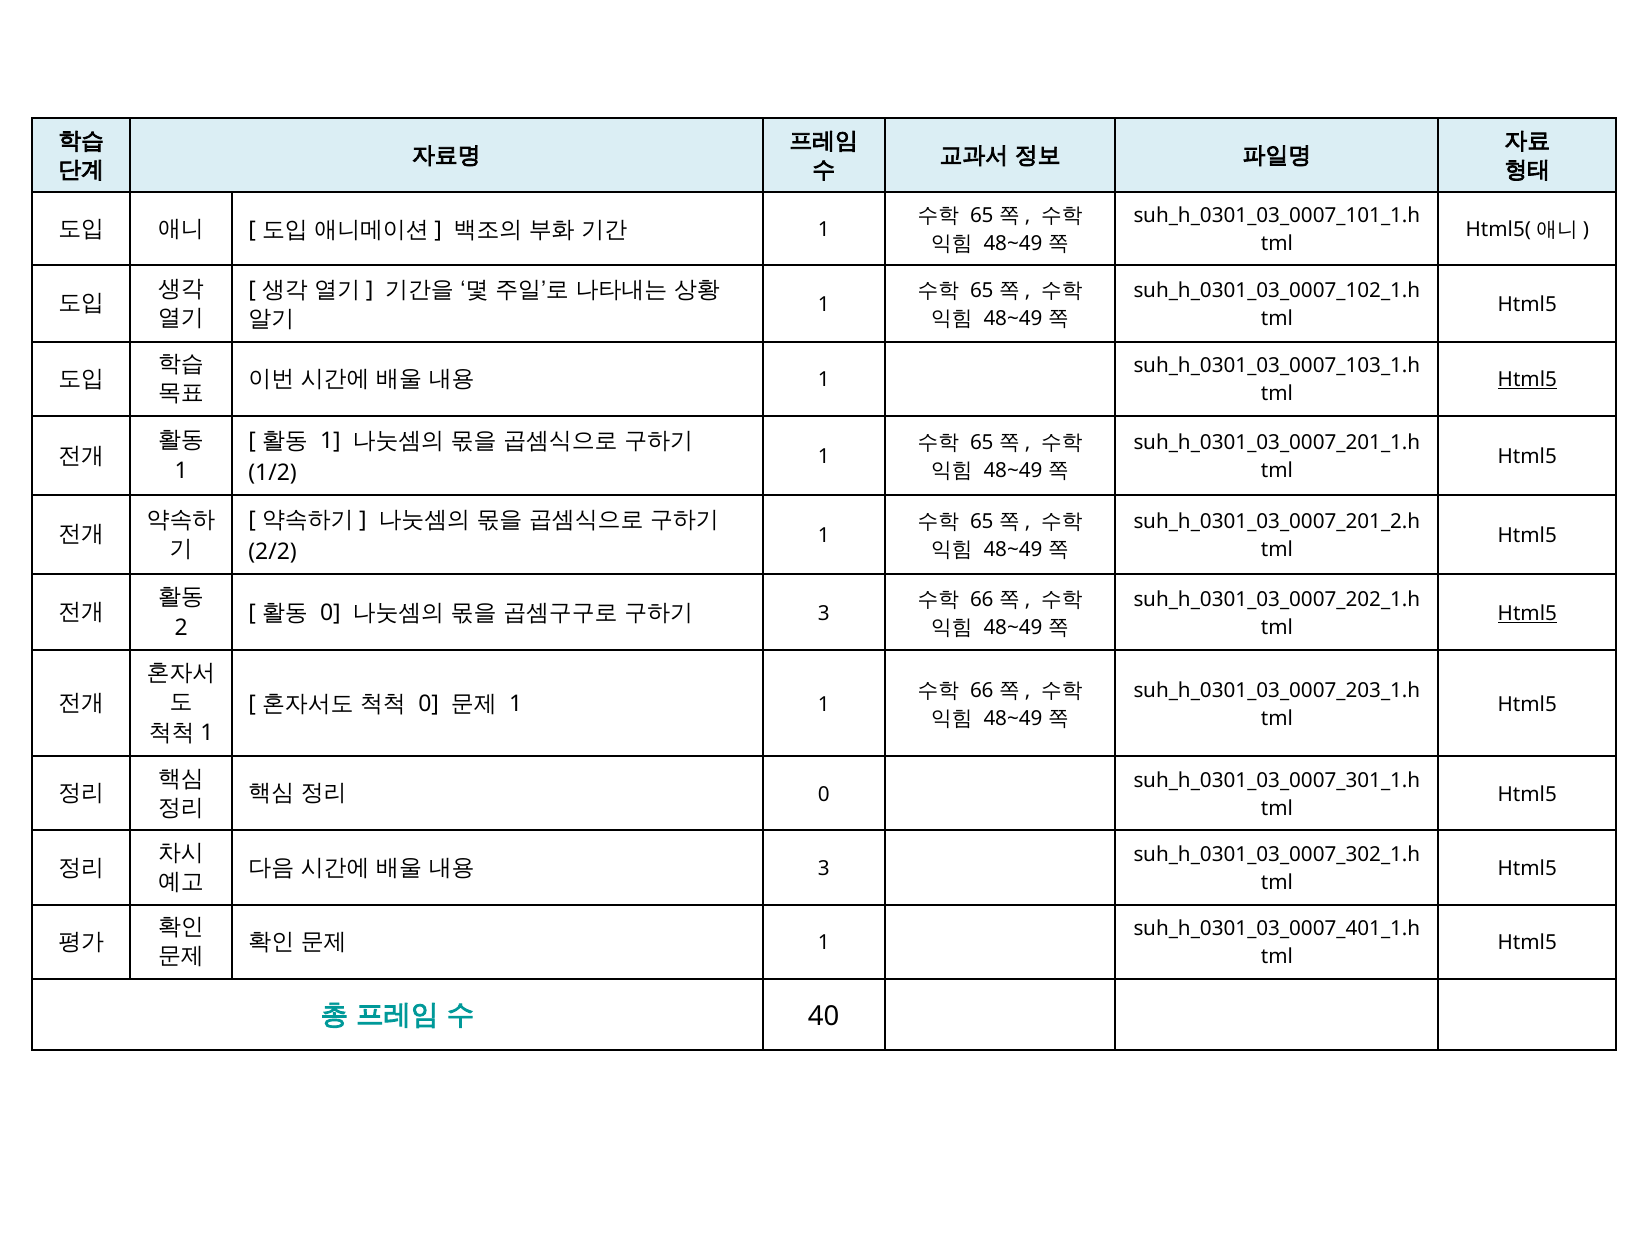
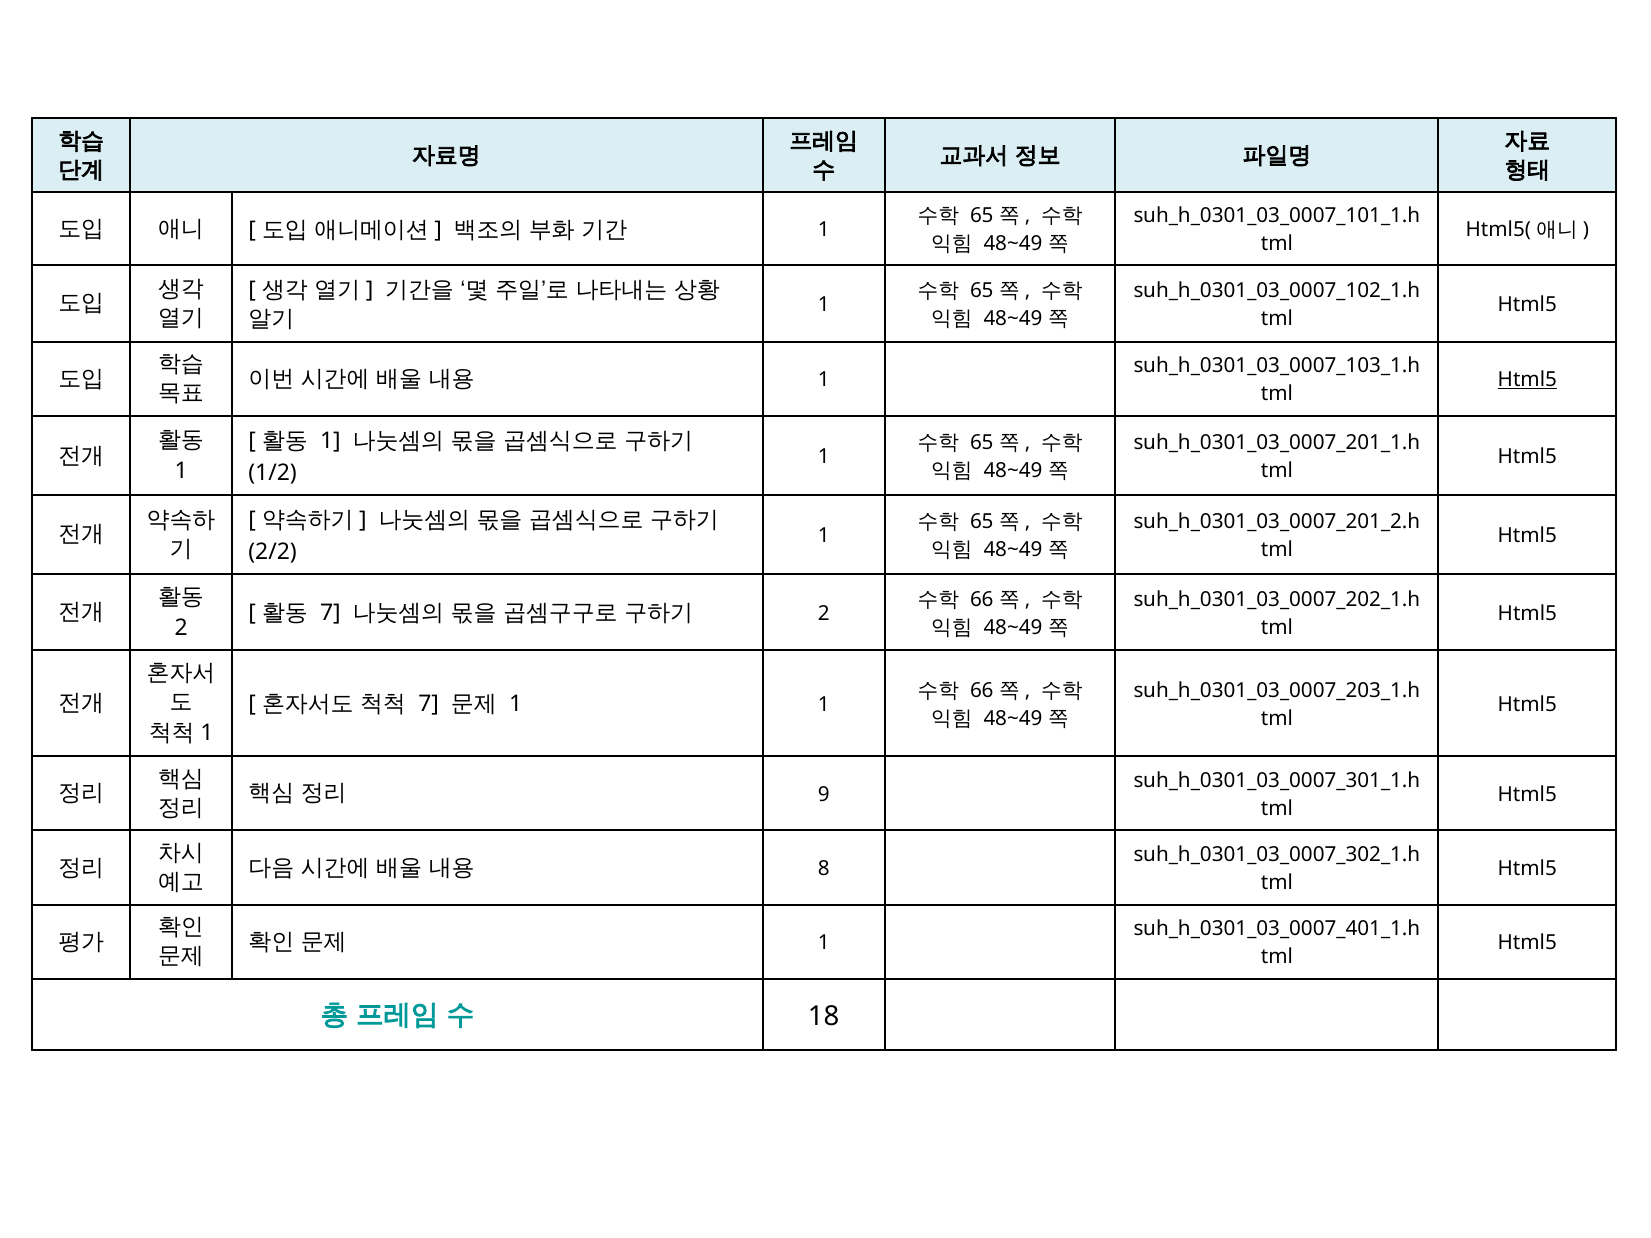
0: 0 -> 7 (330, 614)
3: 3 -> 2 (824, 613)
Html5 underline: present -> none (1527, 613)
0: 0 -> 7 (429, 705)
0: 0 -> 9 (824, 794)
3: 3 -> 8 (824, 869)
40: 40 -> 18 (824, 1016)
